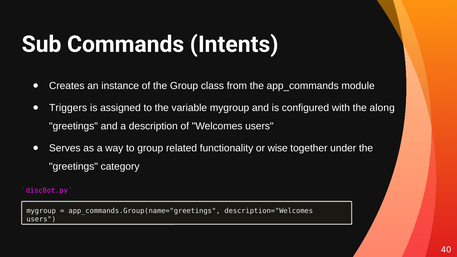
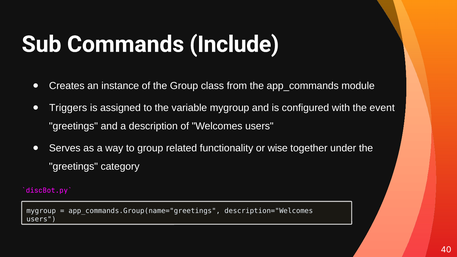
Intents: Intents -> Include (234, 44)
along: along -> event (382, 108)
